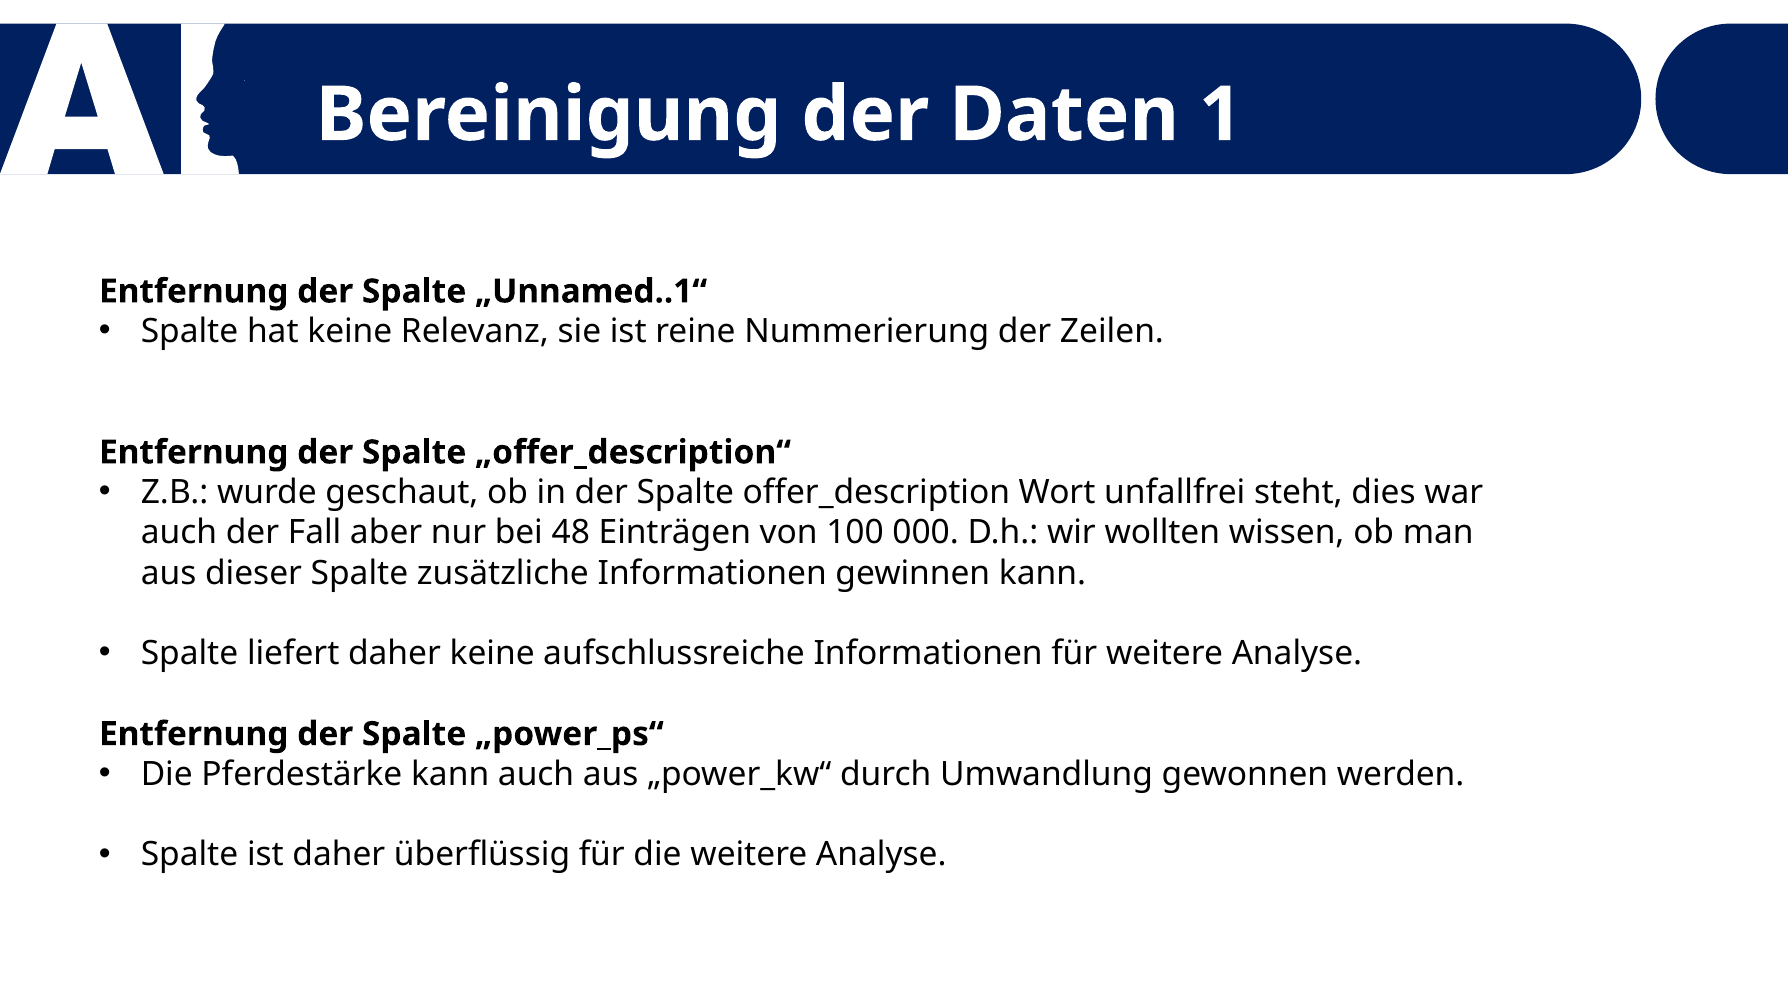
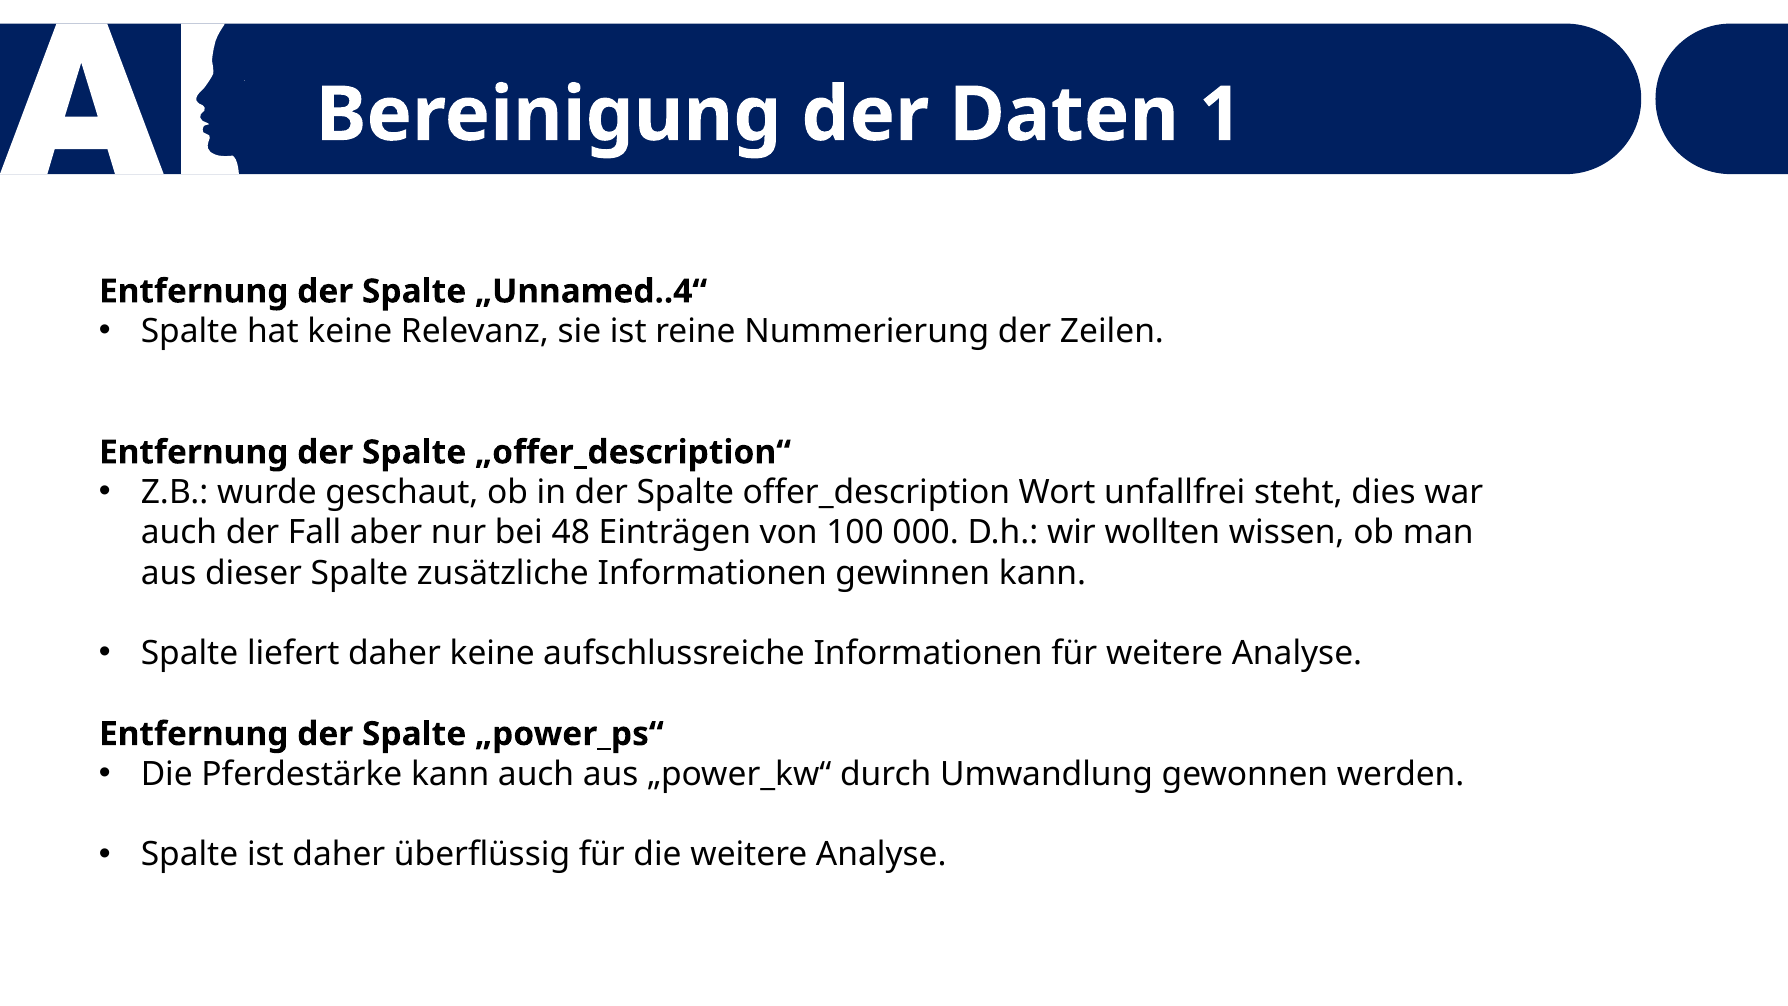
„Unnamed..1“: „Unnamed..1“ -> „Unnamed..4“ (591, 291)
